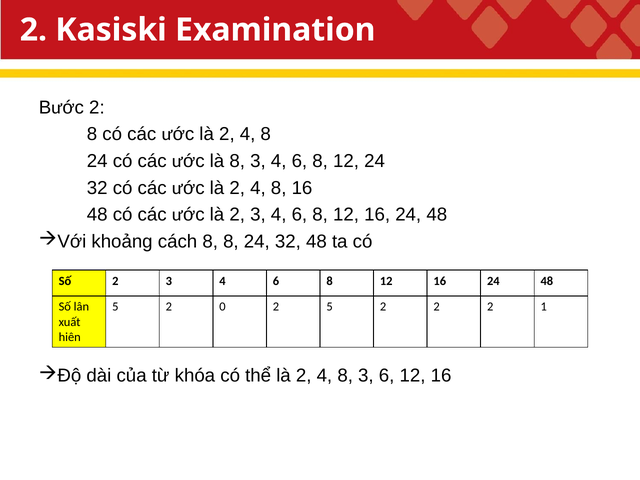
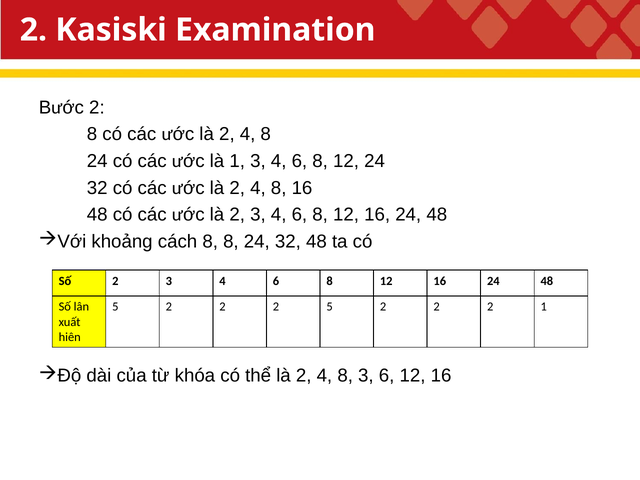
là 8: 8 -> 1 (237, 161)
0: 0 -> 2 (222, 307)
